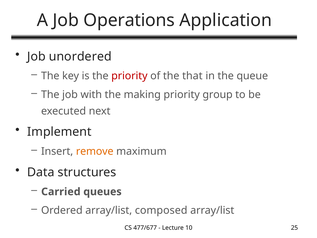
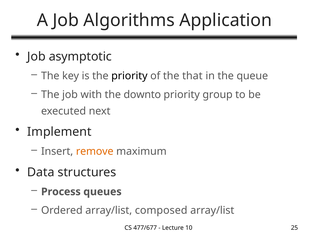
Operations: Operations -> Algorithms (129, 20)
unordered: unordered -> asymptotic (80, 56)
priority colour: red -> black (129, 76)
making: making -> downto (142, 94)
Carried: Carried -> Process (61, 192)
